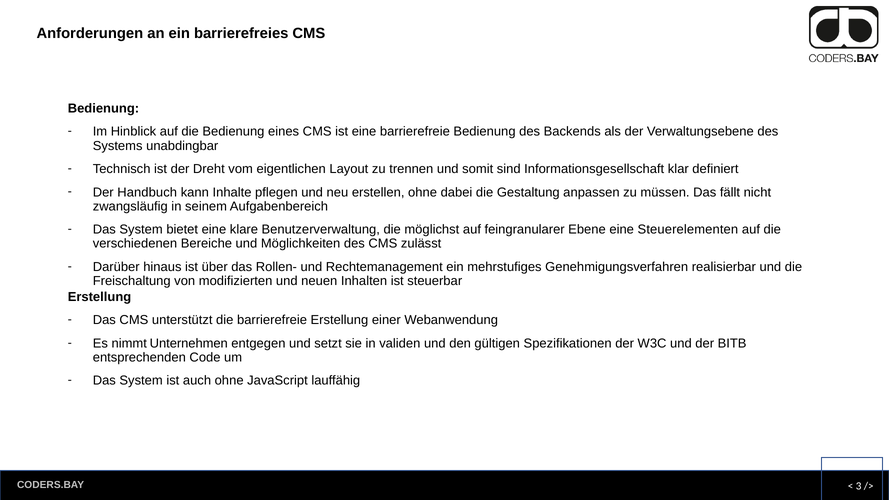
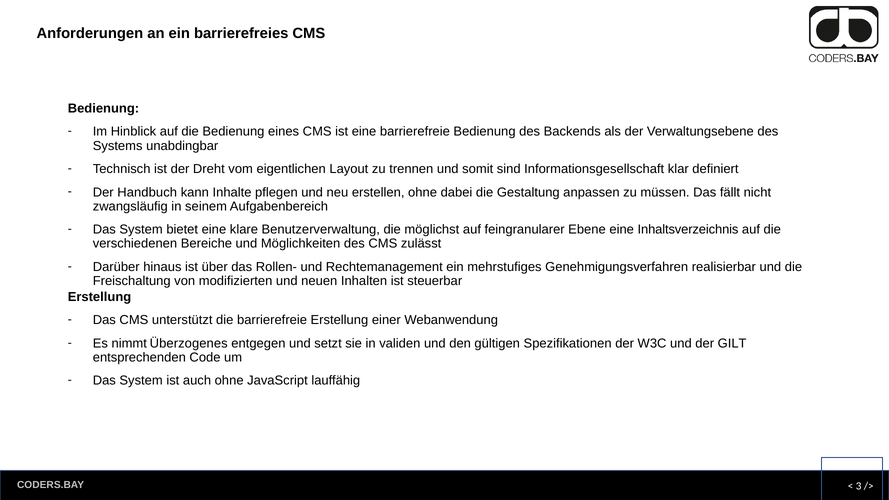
Steuerelementen: Steuerelementen -> Inhaltsverzeichnis (688, 230)
Unternehmen: Unternehmen -> Überzogenes (189, 343)
BITB: BITB -> GILT (732, 343)
